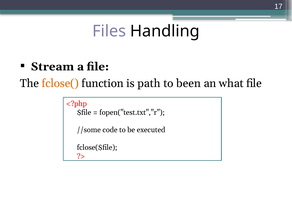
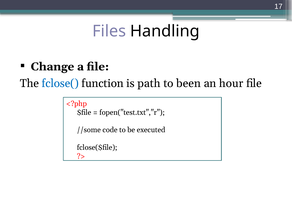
Stream: Stream -> Change (52, 67)
fclose( colour: orange -> blue (60, 83)
what: what -> hour (231, 83)
